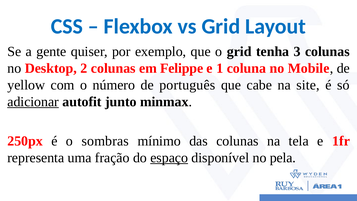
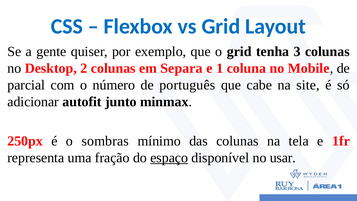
Felippe: Felippe -> Separa (182, 68)
yellow: yellow -> parcial (26, 85)
adicionar underline: present -> none (33, 102)
pela: pela -> usar (283, 158)
